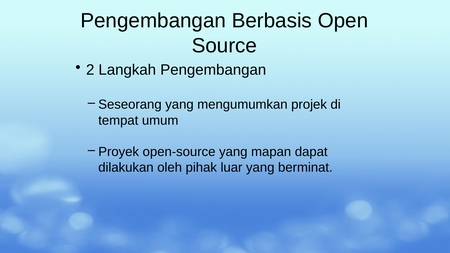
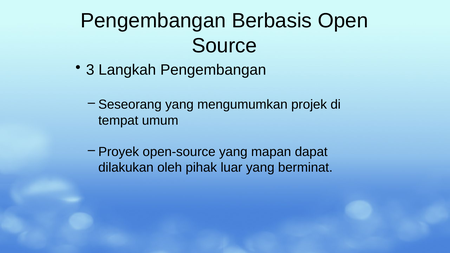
2: 2 -> 3 (90, 70)
